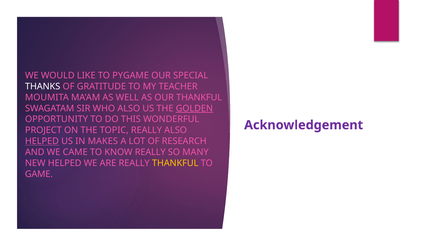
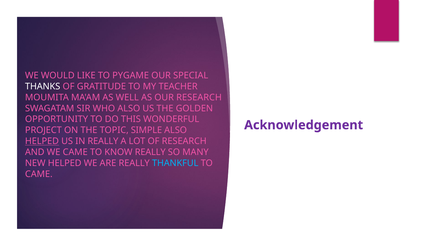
OUR THANKFUL: THANKFUL -> RESEARCH (199, 97)
GOLDEN underline: present -> none (194, 108)
TOPIC REALLY: REALLY -> SIMPLE (146, 130)
IN MAKES: MAKES -> REALLY (103, 141)
THANKFUL colour: yellow -> light blue (175, 163)
GAME: GAME -> CAME (39, 174)
